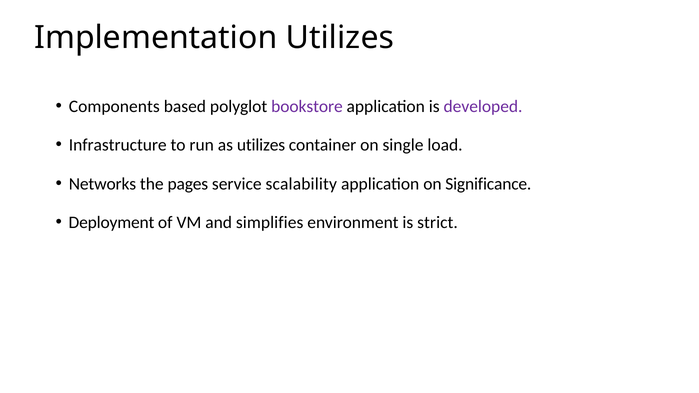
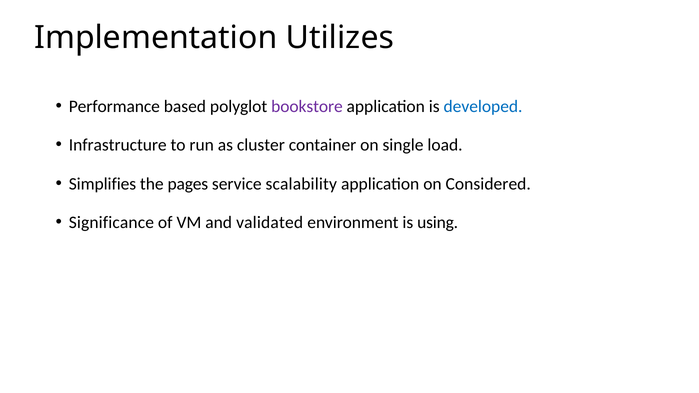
Components: Components -> Performance (114, 106)
developed colour: purple -> blue (483, 106)
as utilizes: utilizes -> cluster (261, 145)
Networks: Networks -> Simplifies (102, 184)
Significance: Significance -> Considered (488, 184)
Deployment: Deployment -> Significance (111, 223)
simplifies: simplifies -> validated (270, 223)
strict: strict -> using (438, 223)
